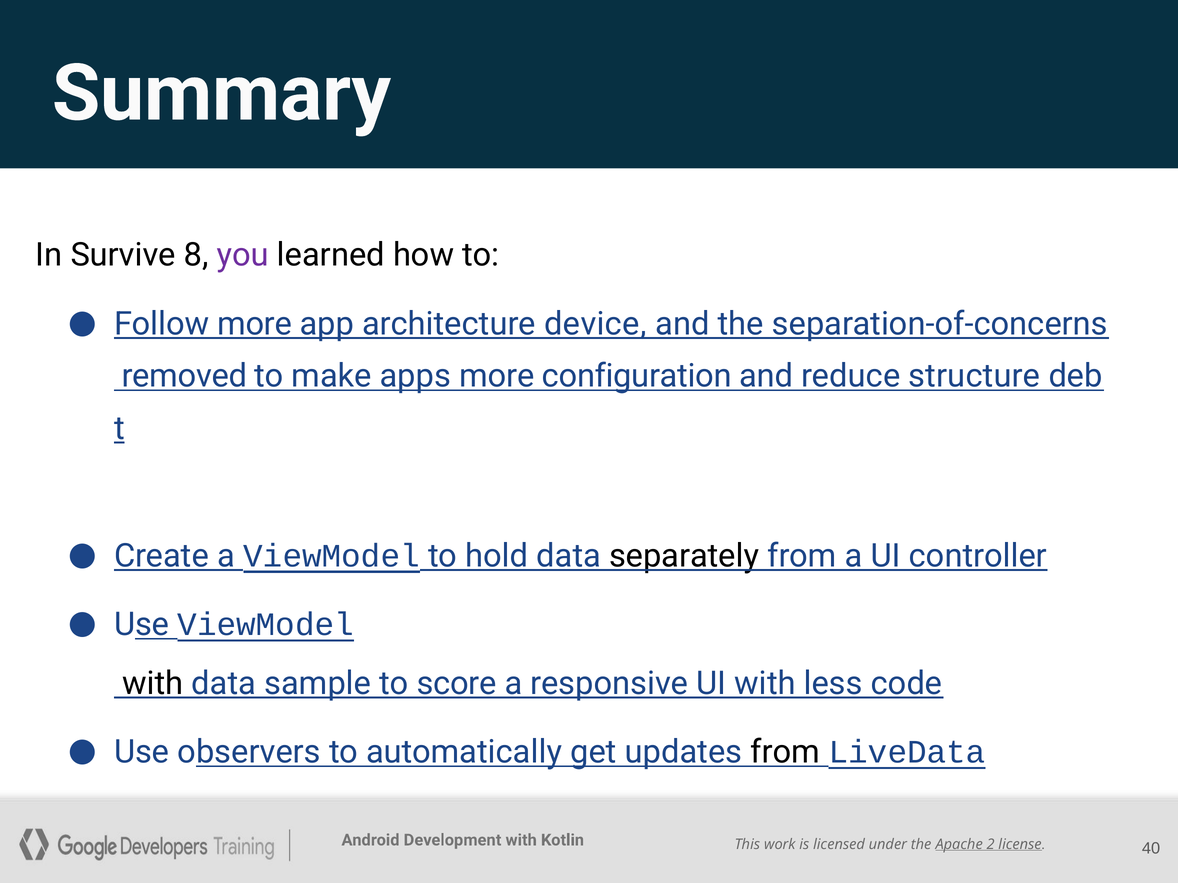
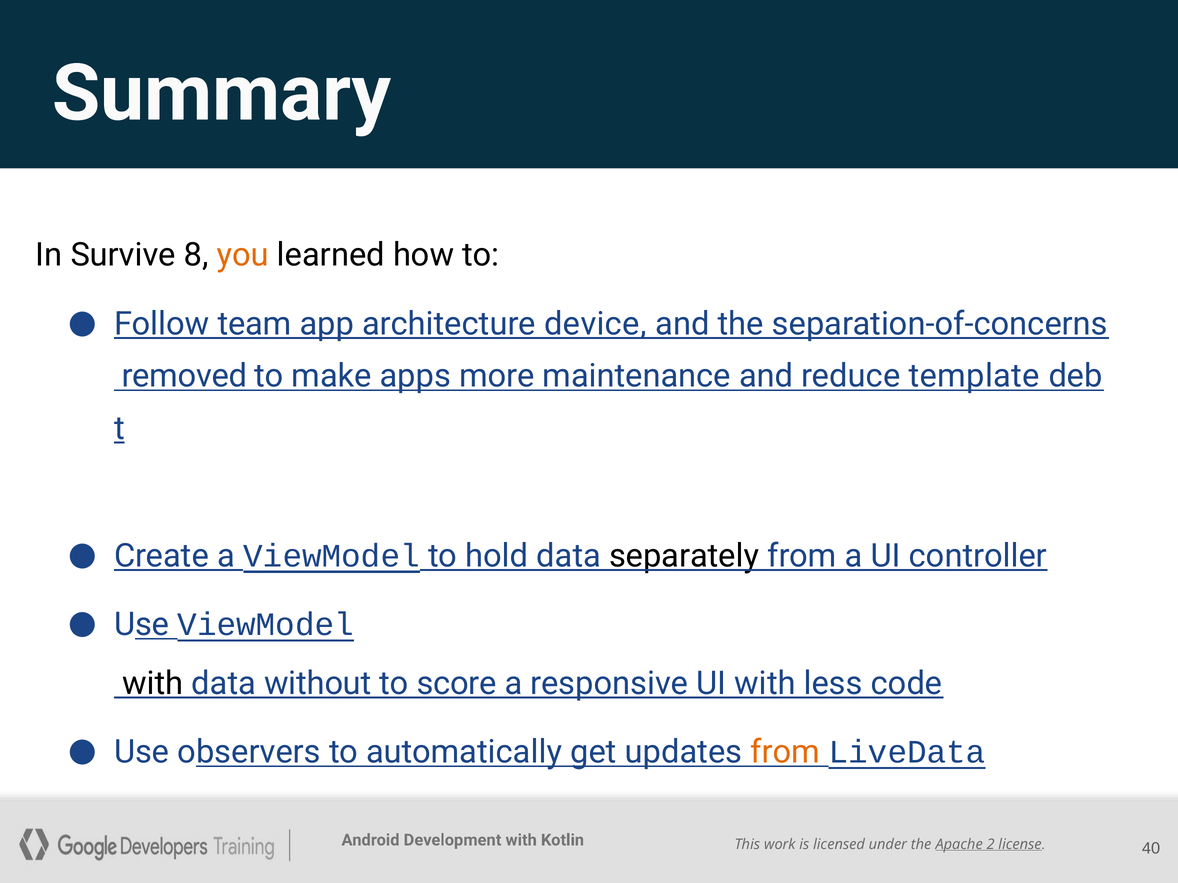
you colour: purple -> orange (243, 255)
Follow more: more -> team (255, 324)
configuration: configuration -> maintenance (637, 376)
structure: structure -> template (974, 376)
sample: sample -> without (318, 684)
from colour: black -> orange (785, 753)
